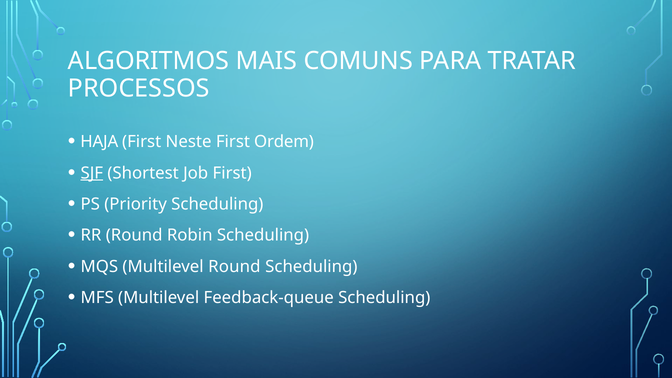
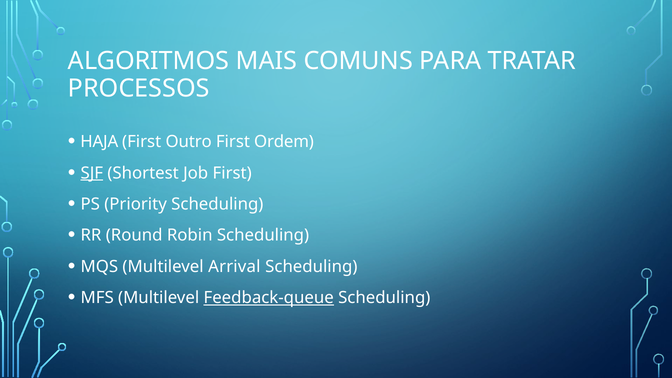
Neste: Neste -> Outro (189, 142)
Multilevel Round: Round -> Arrival (234, 267)
Feedback-queue underline: none -> present (269, 298)
